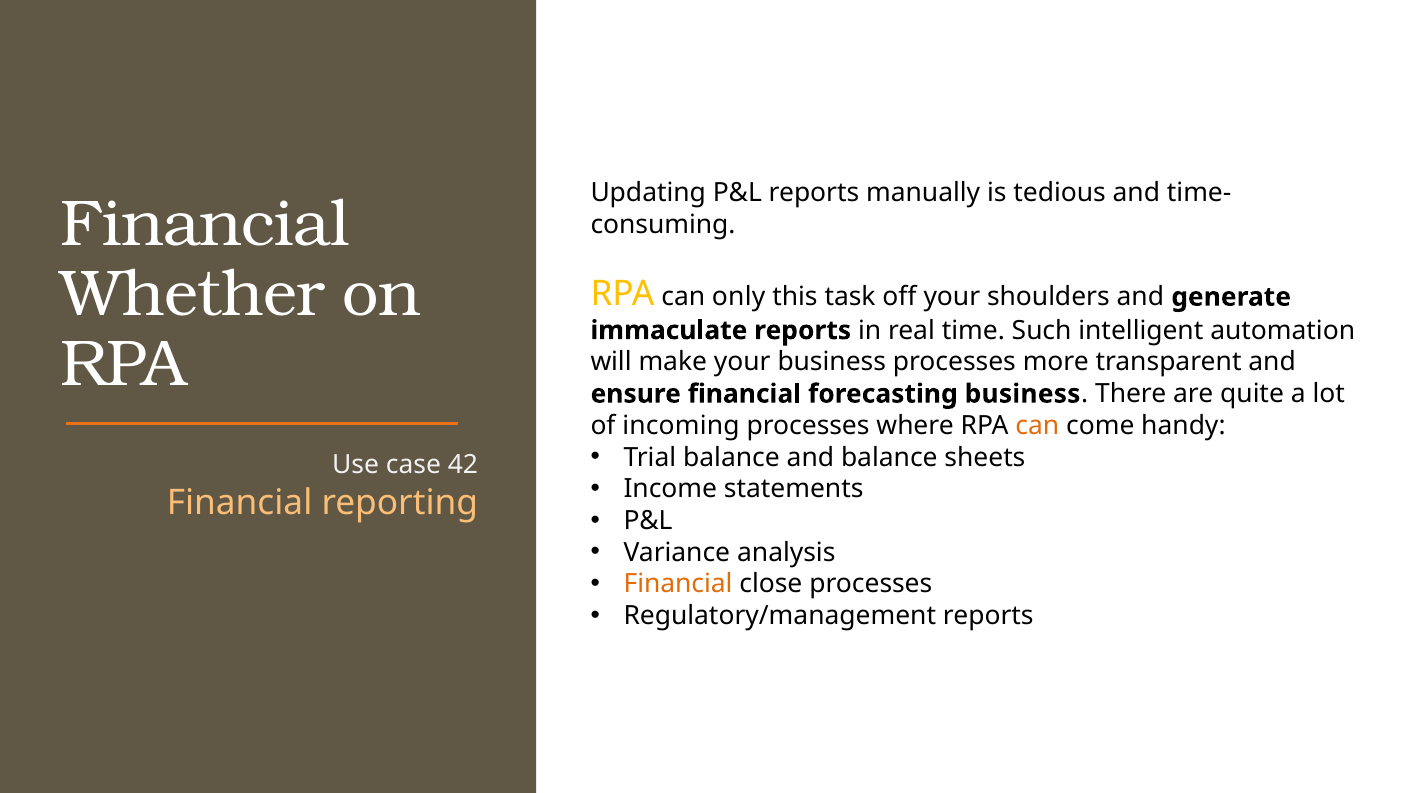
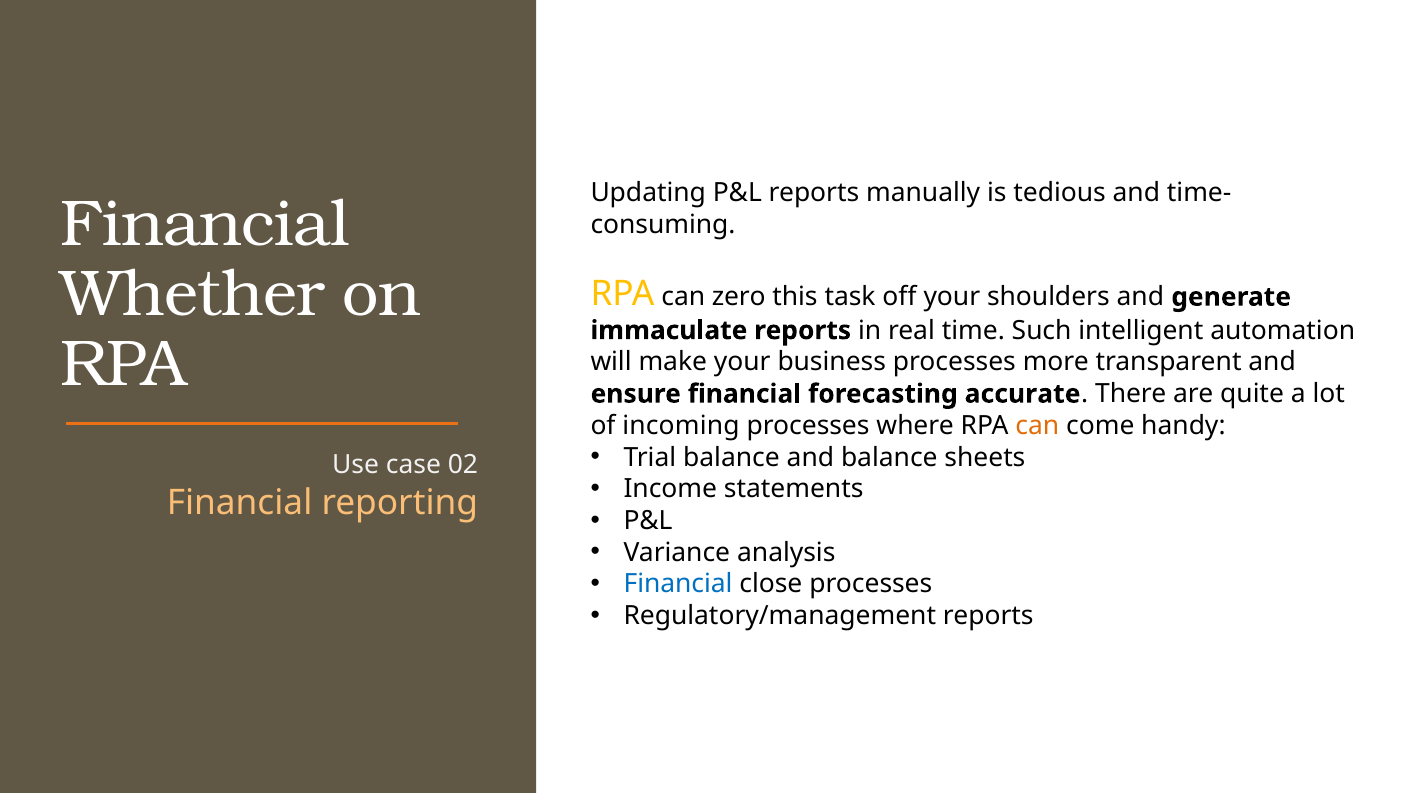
only: only -> zero (739, 297)
forecasting business: business -> accurate (1023, 394)
42: 42 -> 02 (463, 465)
Financial colour: orange -> blue (678, 584)
